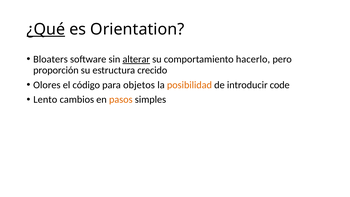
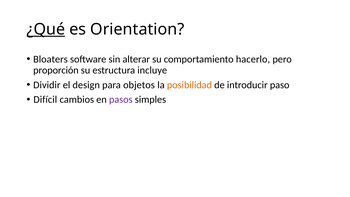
alterar underline: present -> none (136, 59)
crecido: crecido -> incluye (152, 70)
Olores: Olores -> Dividir (47, 85)
código: código -> design (86, 85)
code: code -> paso (280, 85)
Lento: Lento -> Difícil (45, 100)
pasos colour: orange -> purple (121, 100)
